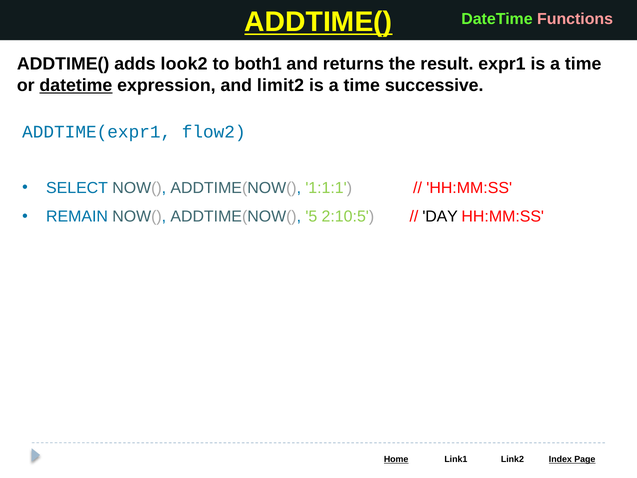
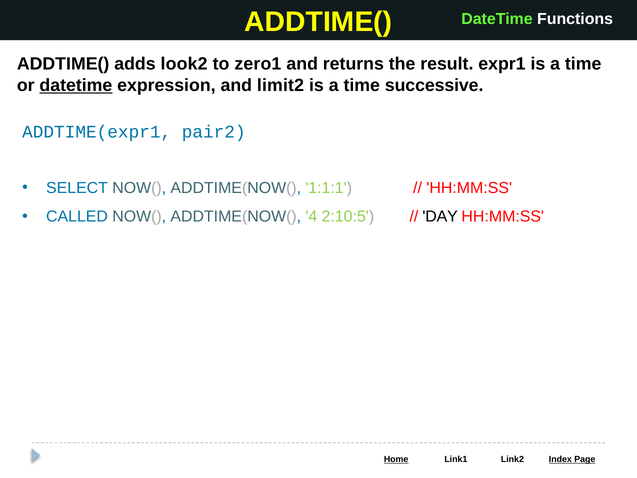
ADDTIME( underline: present -> none (318, 22)
Functions colour: pink -> white (575, 19)
both1: both1 -> zero1 (258, 64)
flow2: flow2 -> pair2 (214, 132)
REMAIN: REMAIN -> CALLED (77, 217)
5: 5 -> 4 (311, 217)
